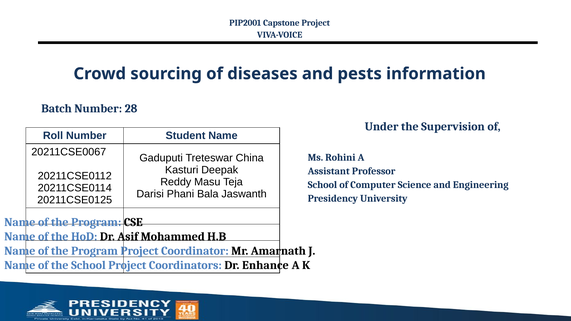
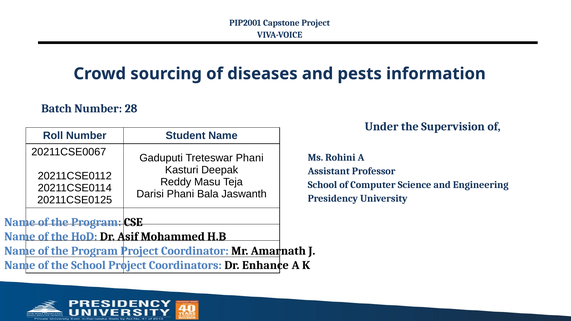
Treteswar China: China -> Phani (250, 158)
